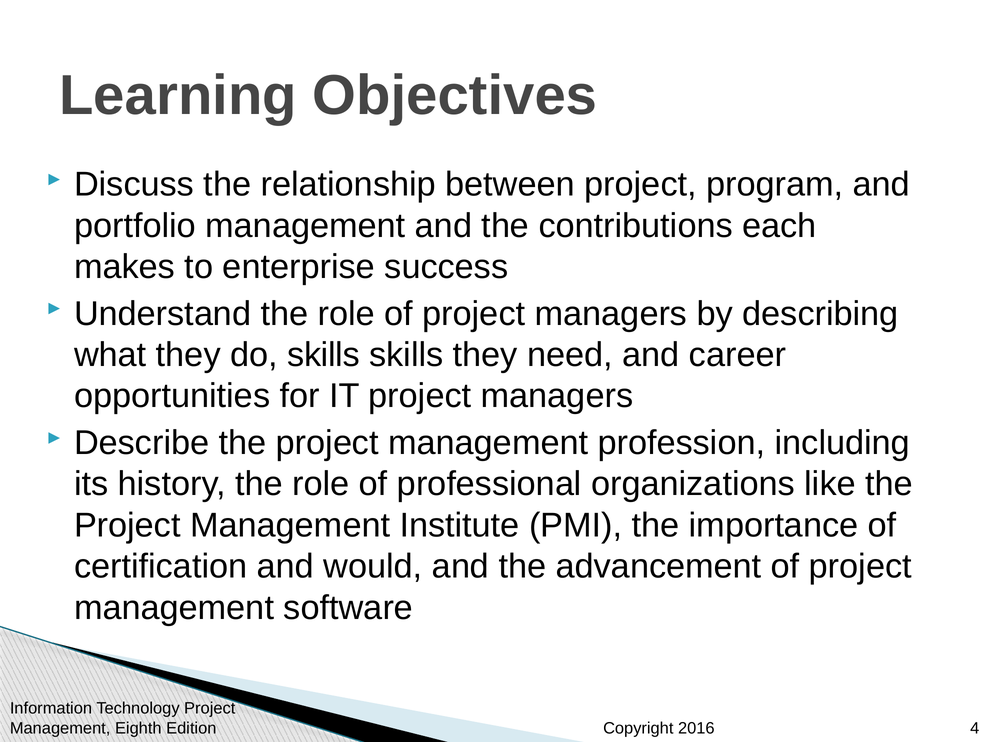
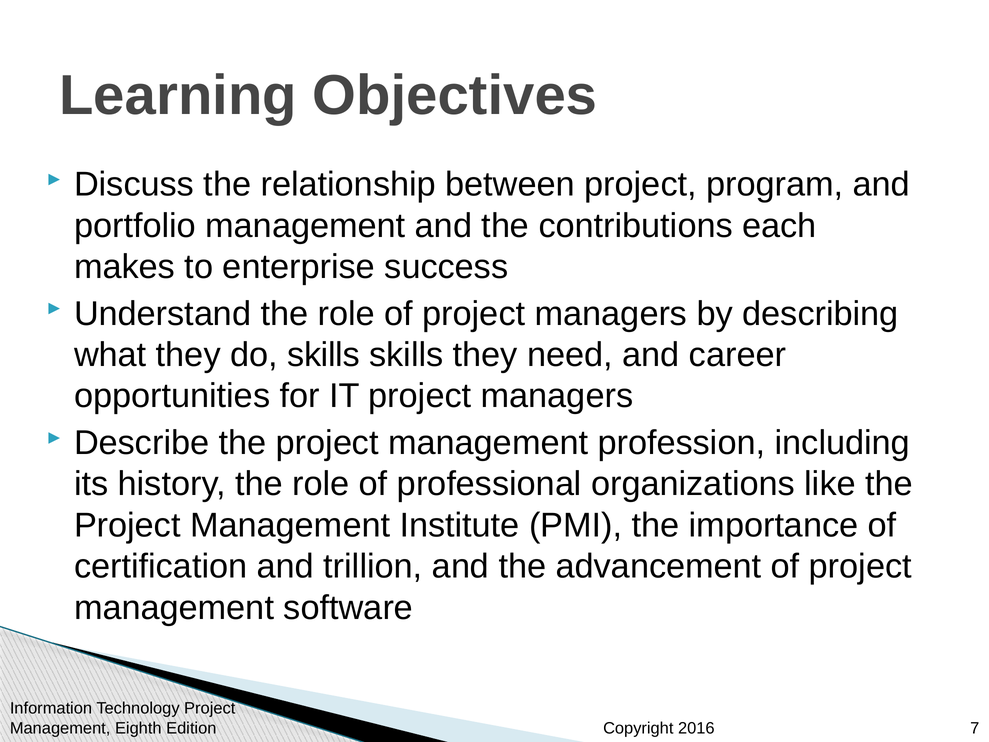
would: would -> trillion (373, 566)
4: 4 -> 7 (975, 728)
